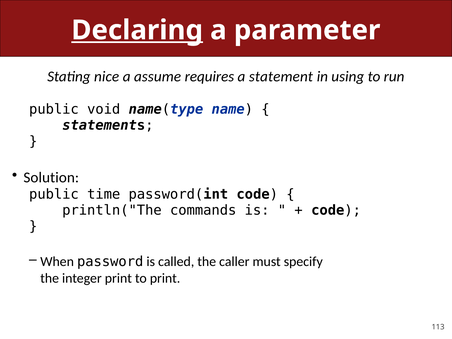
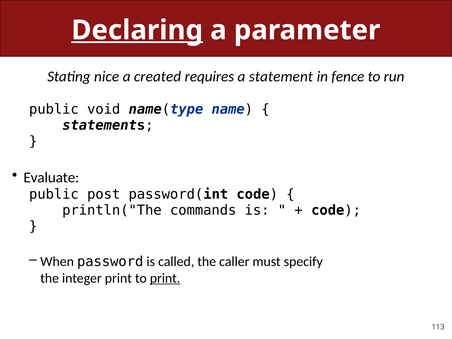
assume: assume -> created (158, 76)
using: using -> fence (348, 76)
Solution: Solution -> Evaluate (51, 178)
time: time -> post (104, 194)
print underline: none -> present (165, 278)
